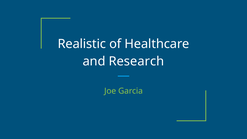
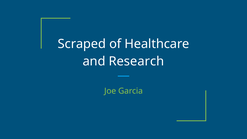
Realistic: Realistic -> Scraped (82, 44)
